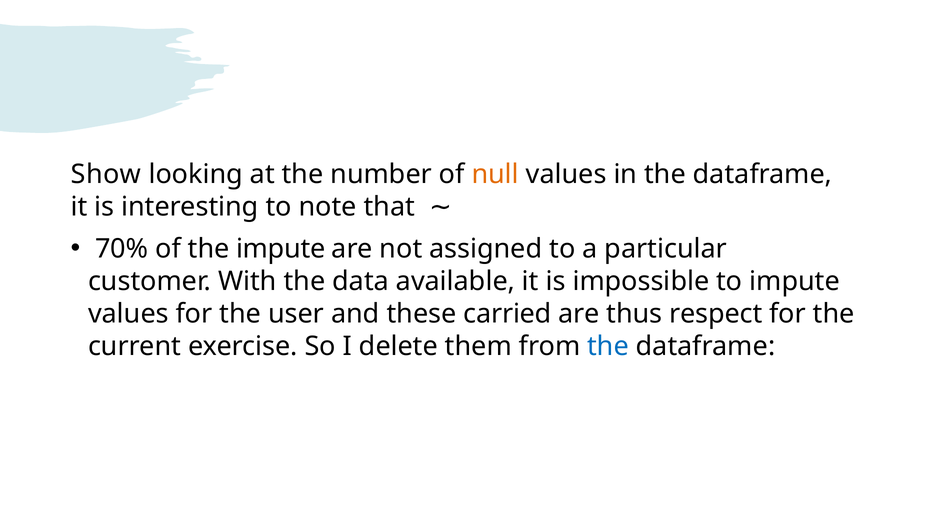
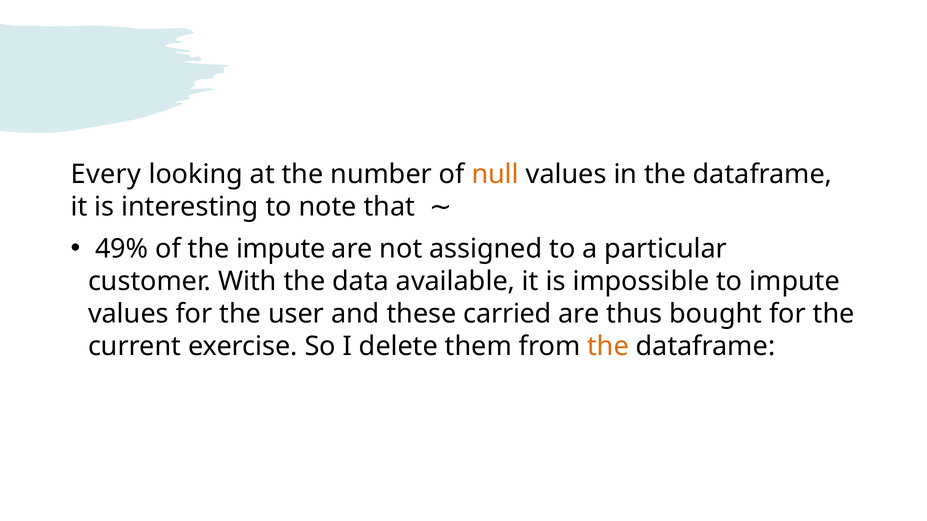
Show: Show -> Every (106, 175)
70%: 70% -> 49% (122, 249)
respect: respect -> bought (716, 314)
the colour: blue -> orange (608, 347)
